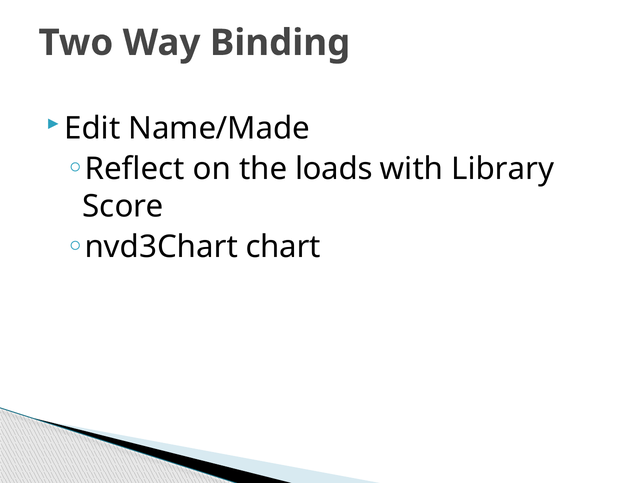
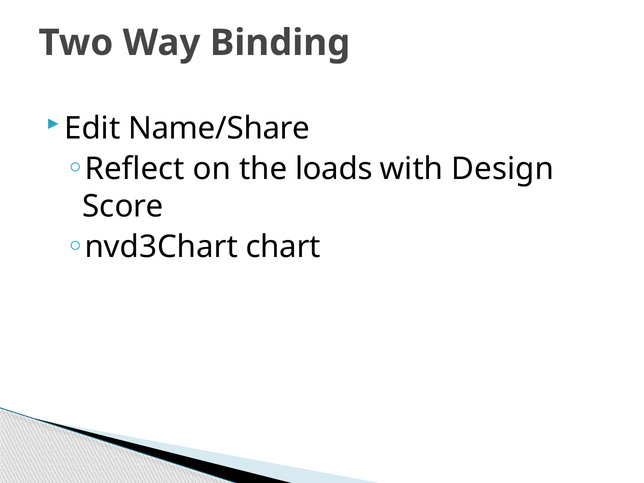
Name/Made: Name/Made -> Name/Share (219, 129)
Library: Library -> Design (503, 169)
